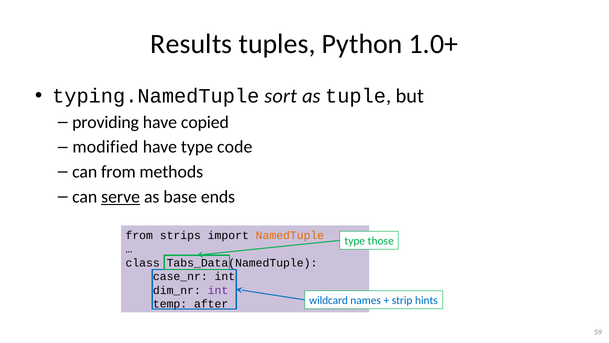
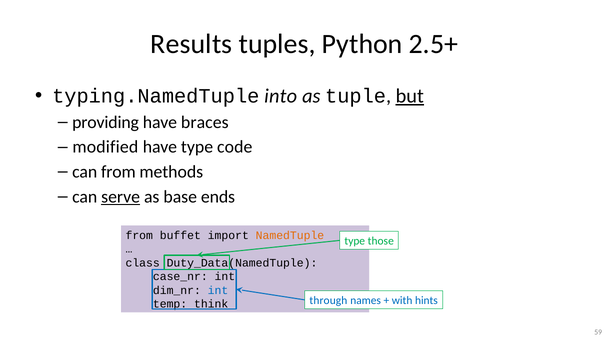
1.0+: 1.0+ -> 2.5+ (433, 44)
sort: sort -> into (281, 96)
but underline: none -> present (410, 96)
copied: copied -> braces (205, 122)
strips: strips -> buffet (180, 235)
Tabs_Data(NamedTuple: Tabs_Data(NamedTuple -> Duty_Data(NamedTuple (242, 263)
int colour: purple -> blue (218, 290)
wildcard: wildcard -> through (328, 300)
strip: strip -> with (402, 300)
after: after -> think (211, 304)
